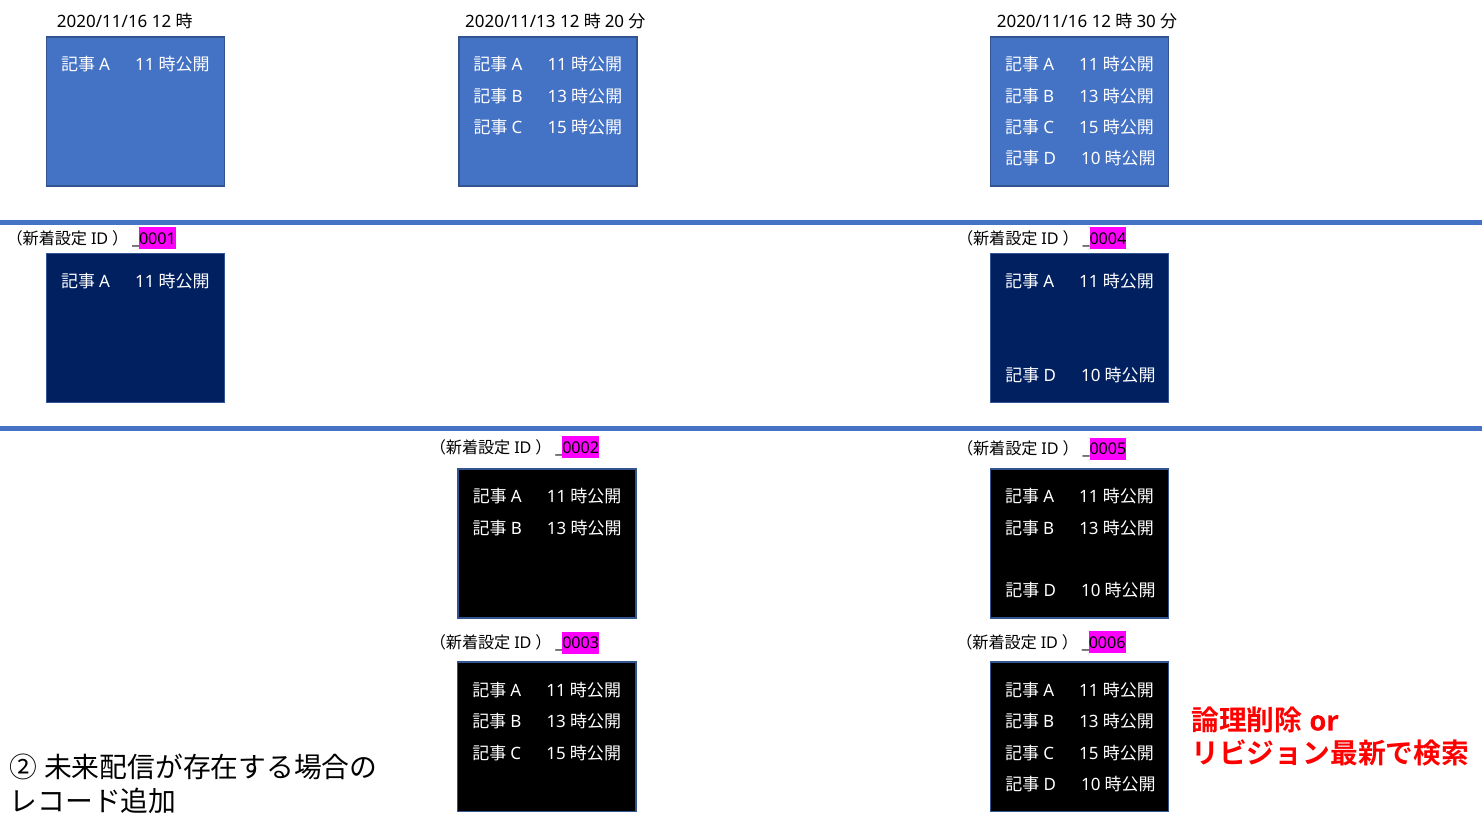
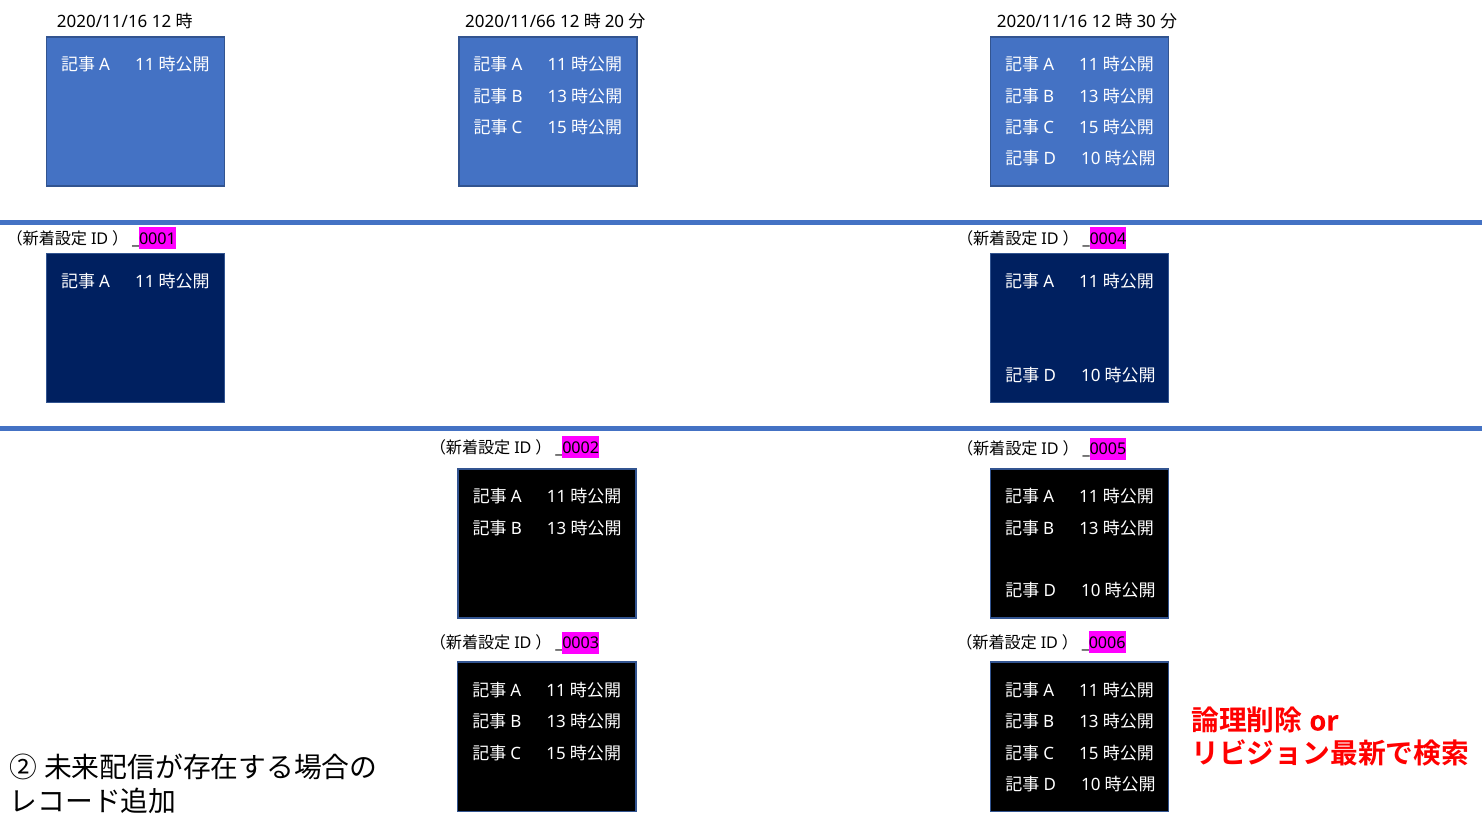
2020/11/13: 2020/11/13 -> 2020/11/66 (510, 22)
